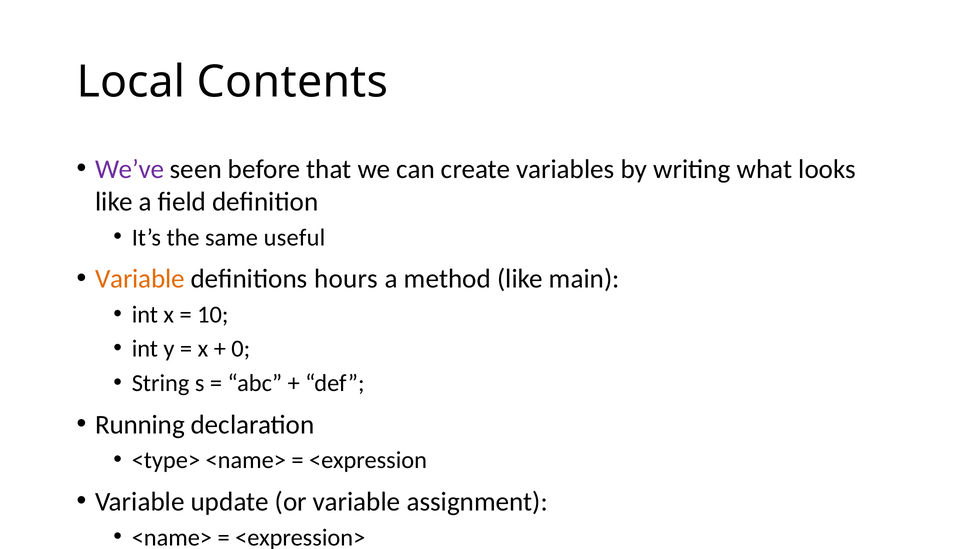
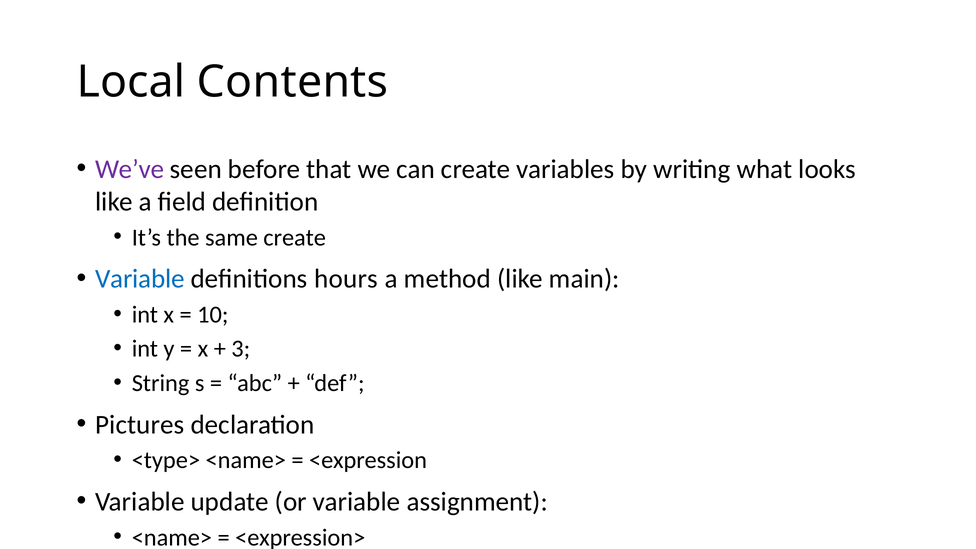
same useful: useful -> create (295, 238)
Variable colour: orange -> blue (140, 279)
0: 0 -> 3 (241, 349)
Running: Running -> Pictures (140, 425)
